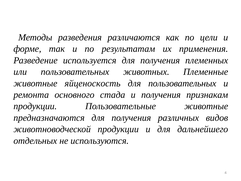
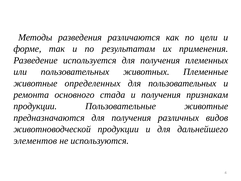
яйценоскость: яйценоскость -> определенных (93, 83)
отдельных: отдельных -> элементов (35, 141)
